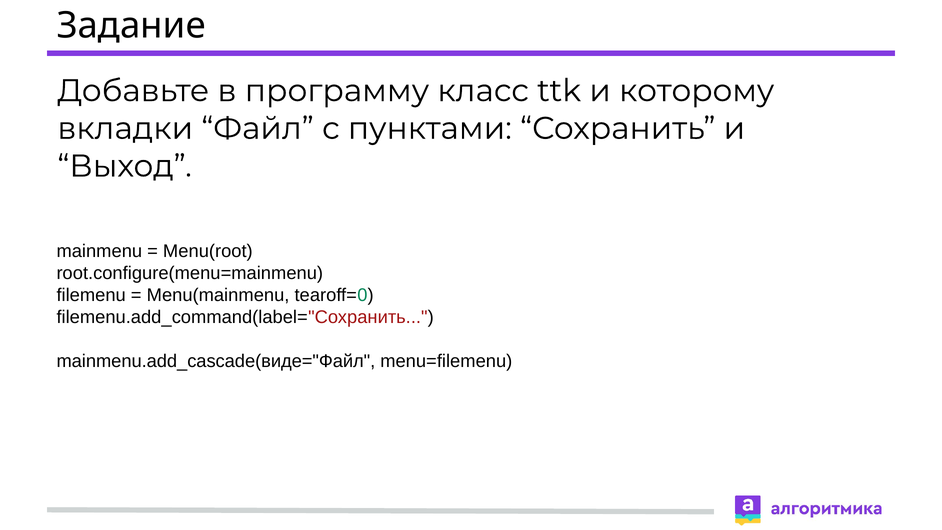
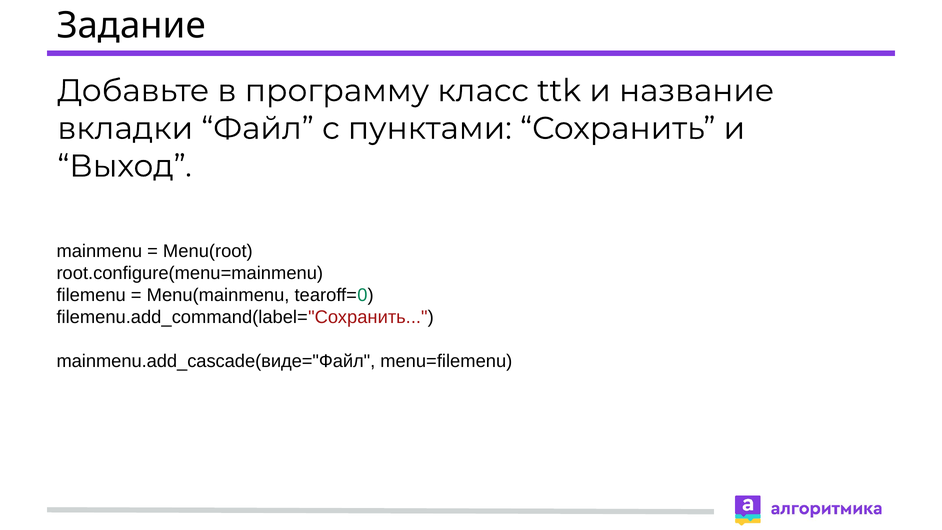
которому: которому -> название (697, 91)
